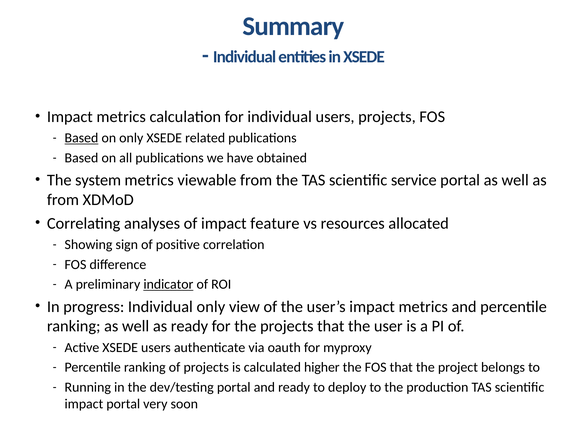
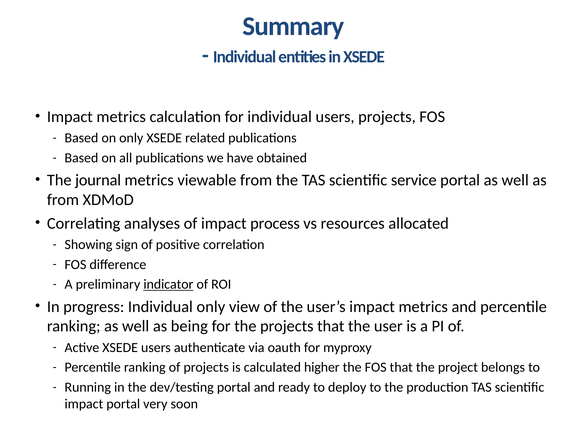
Based underline: present -> none (81, 138)
system: system -> journal (98, 180)
feature: feature -> process (275, 223)
as ready: ready -> being (189, 326)
